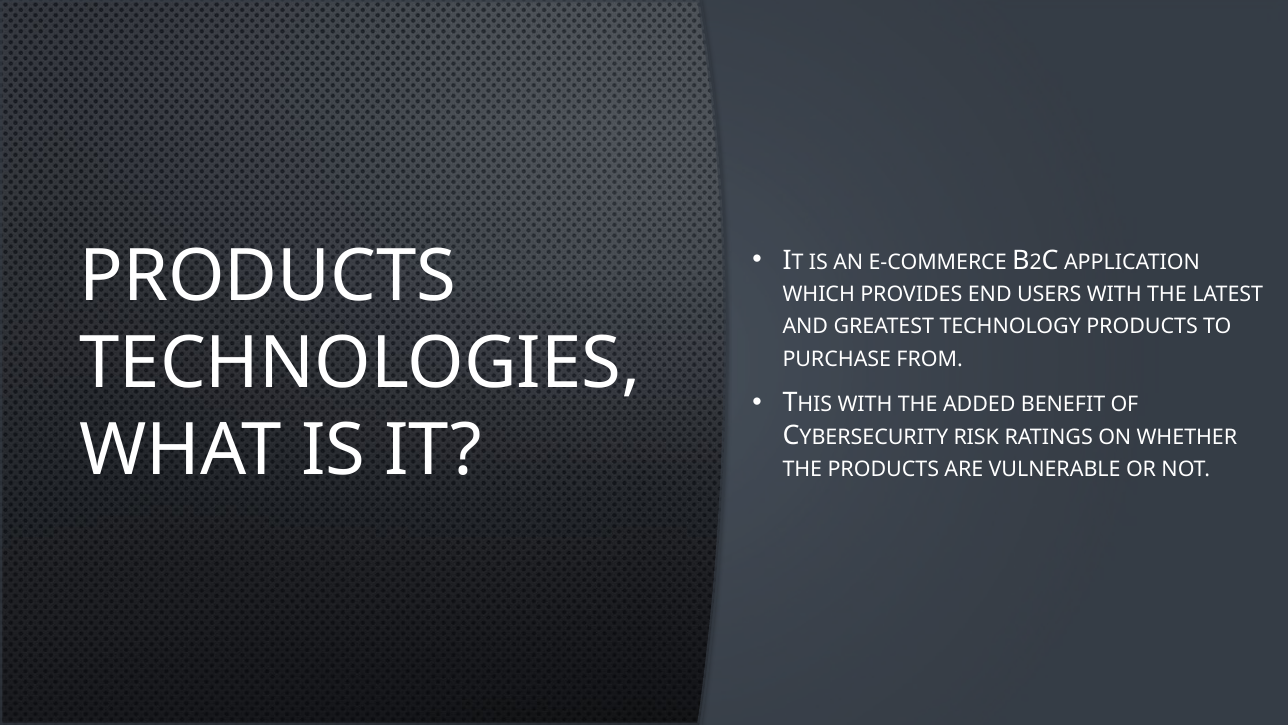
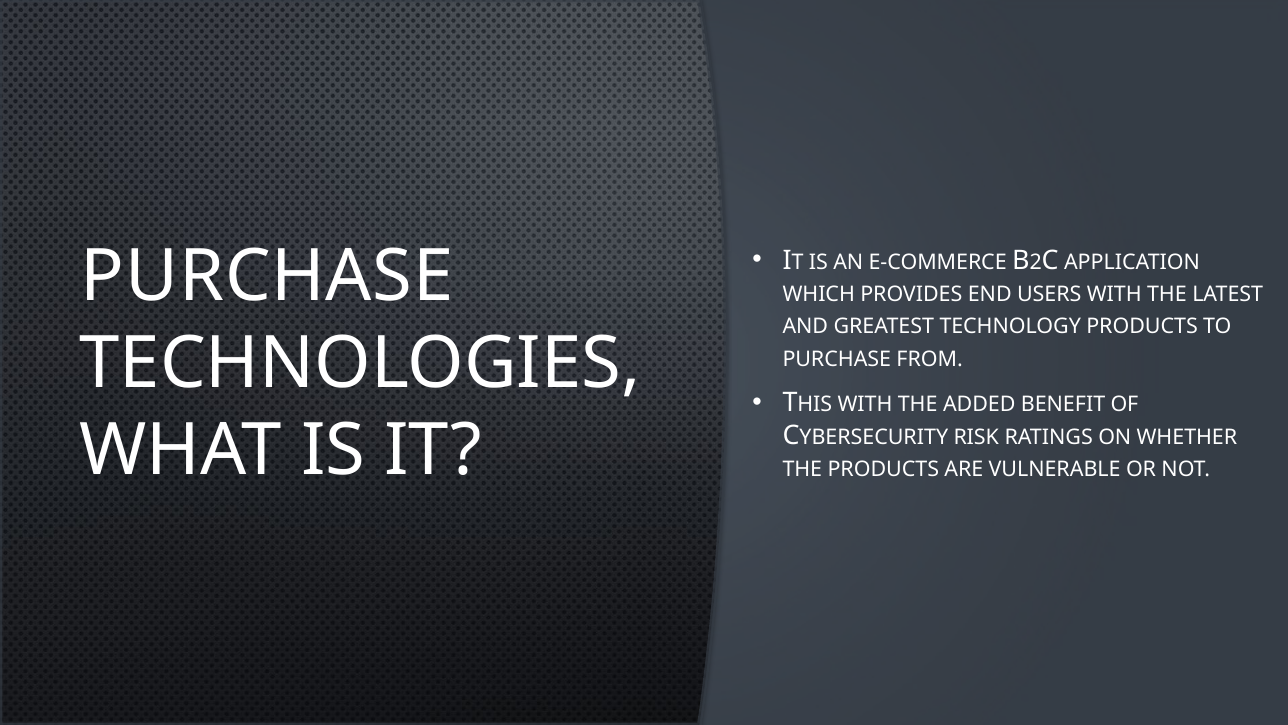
PRODUCTS: PRODUCTS -> PURCHASE (267, 277)
